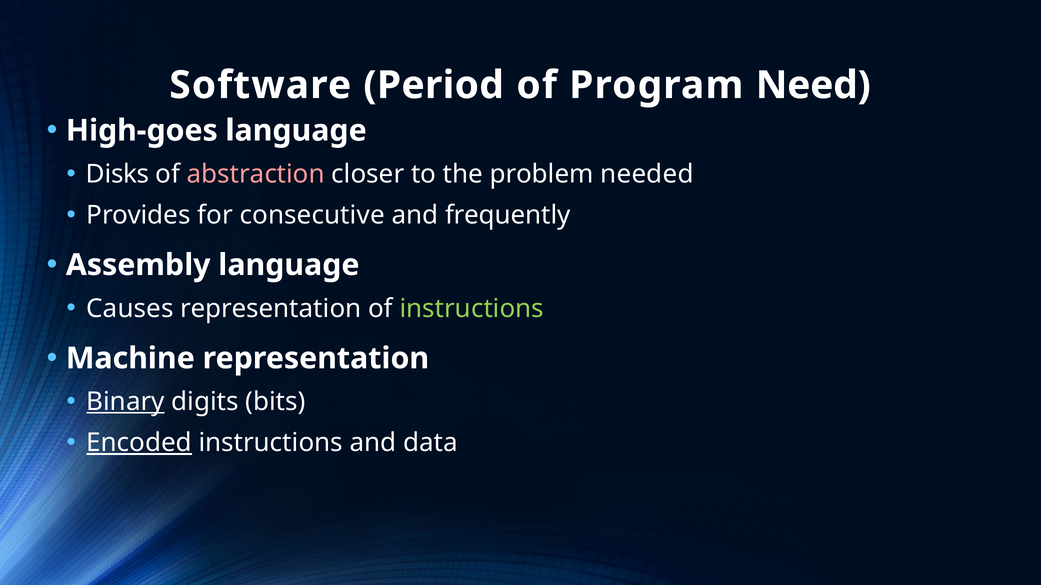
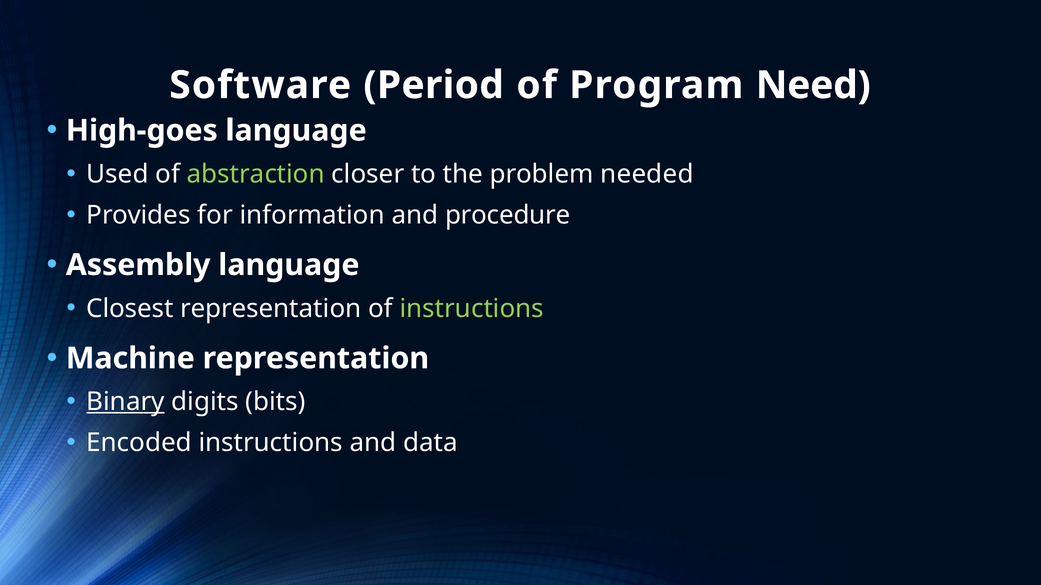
Disks: Disks -> Used (118, 174)
abstraction colour: pink -> light green (256, 174)
consecutive: consecutive -> information (312, 215)
frequently: frequently -> procedure (508, 215)
Causes: Causes -> Closest (130, 309)
Encoded underline: present -> none (139, 443)
